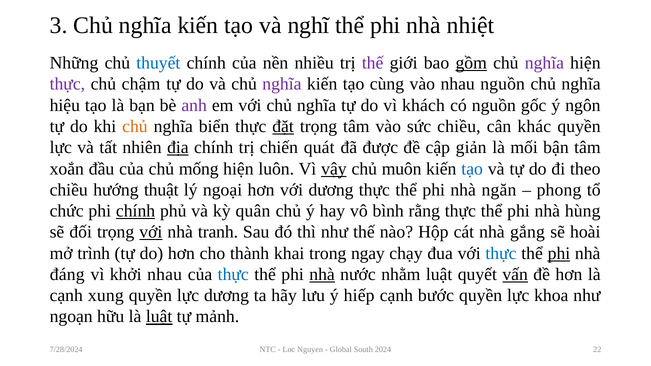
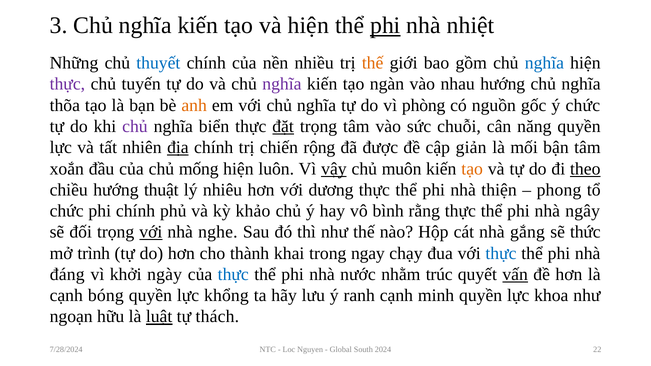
và nghĩ: nghĩ -> hiện (308, 26)
phi underline: none -> present (385, 26)
thế colour: purple -> orange (373, 63)
gồm underline: present -> none (471, 63)
nghĩa colour: purple -> blue (544, 63)
chậm: chậm -> tuyến (141, 84)
cùng: cùng -> ngàn (387, 84)
nhau nguồn: nguồn -> hướng (503, 84)
hiệu: hiệu -> thõa (65, 105)
anh colour: purple -> orange (194, 105)
khách: khách -> phòng (424, 105)
ý ngôn: ngôn -> chức (583, 105)
chủ colour: orange -> purple (135, 127)
sức chiều: chiều -> chuỗi (459, 127)
khác: khác -> năng (534, 127)
quát: quát -> rộng (319, 148)
tạo colour: blue -> orange (472, 169)
theo underline: none -> present (585, 169)
ngoại: ngoại -> nhiêu (223, 190)
ngăn: ngăn -> thiện (499, 190)
chính underline: present -> none (136, 211)
quân: quân -> khảo (253, 211)
hùng: hùng -> ngây (583, 211)
tranh: tranh -> nghe (218, 232)
hoài: hoài -> thức (585, 232)
phi underline: present -> none (559, 253)
khởi nhau: nhau -> ngày (165, 275)
nhà underline: present -> none (322, 275)
nhằm luật: luật -> trúc (439, 275)
xung: xung -> bóng (106, 296)
lực dương: dương -> khổng (226, 296)
hiếp: hiếp -> ranh (359, 296)
bước: bước -> minh (436, 296)
mảnh: mảnh -> thách (217, 317)
